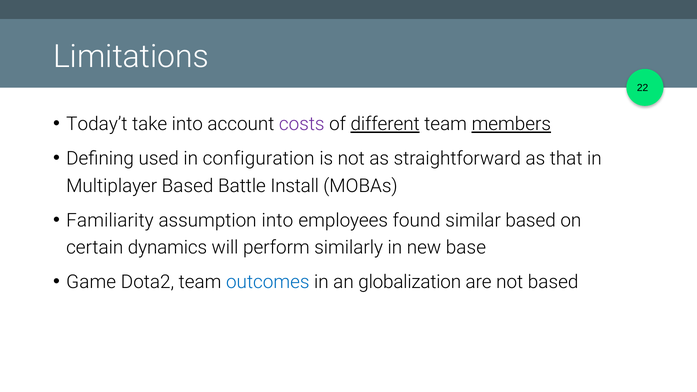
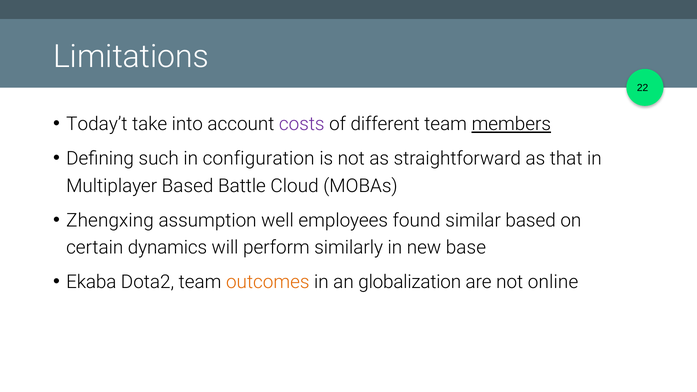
different underline: present -> none (385, 124)
used: used -> such (159, 159)
Install: Install -> Cloud (295, 186)
Familiarity: Familiarity -> Zhengxing (110, 220)
assumption into: into -> well (277, 220)
Game: Game -> Ekaba (91, 282)
outcomes colour: blue -> orange (268, 282)
not based: based -> online (553, 282)
